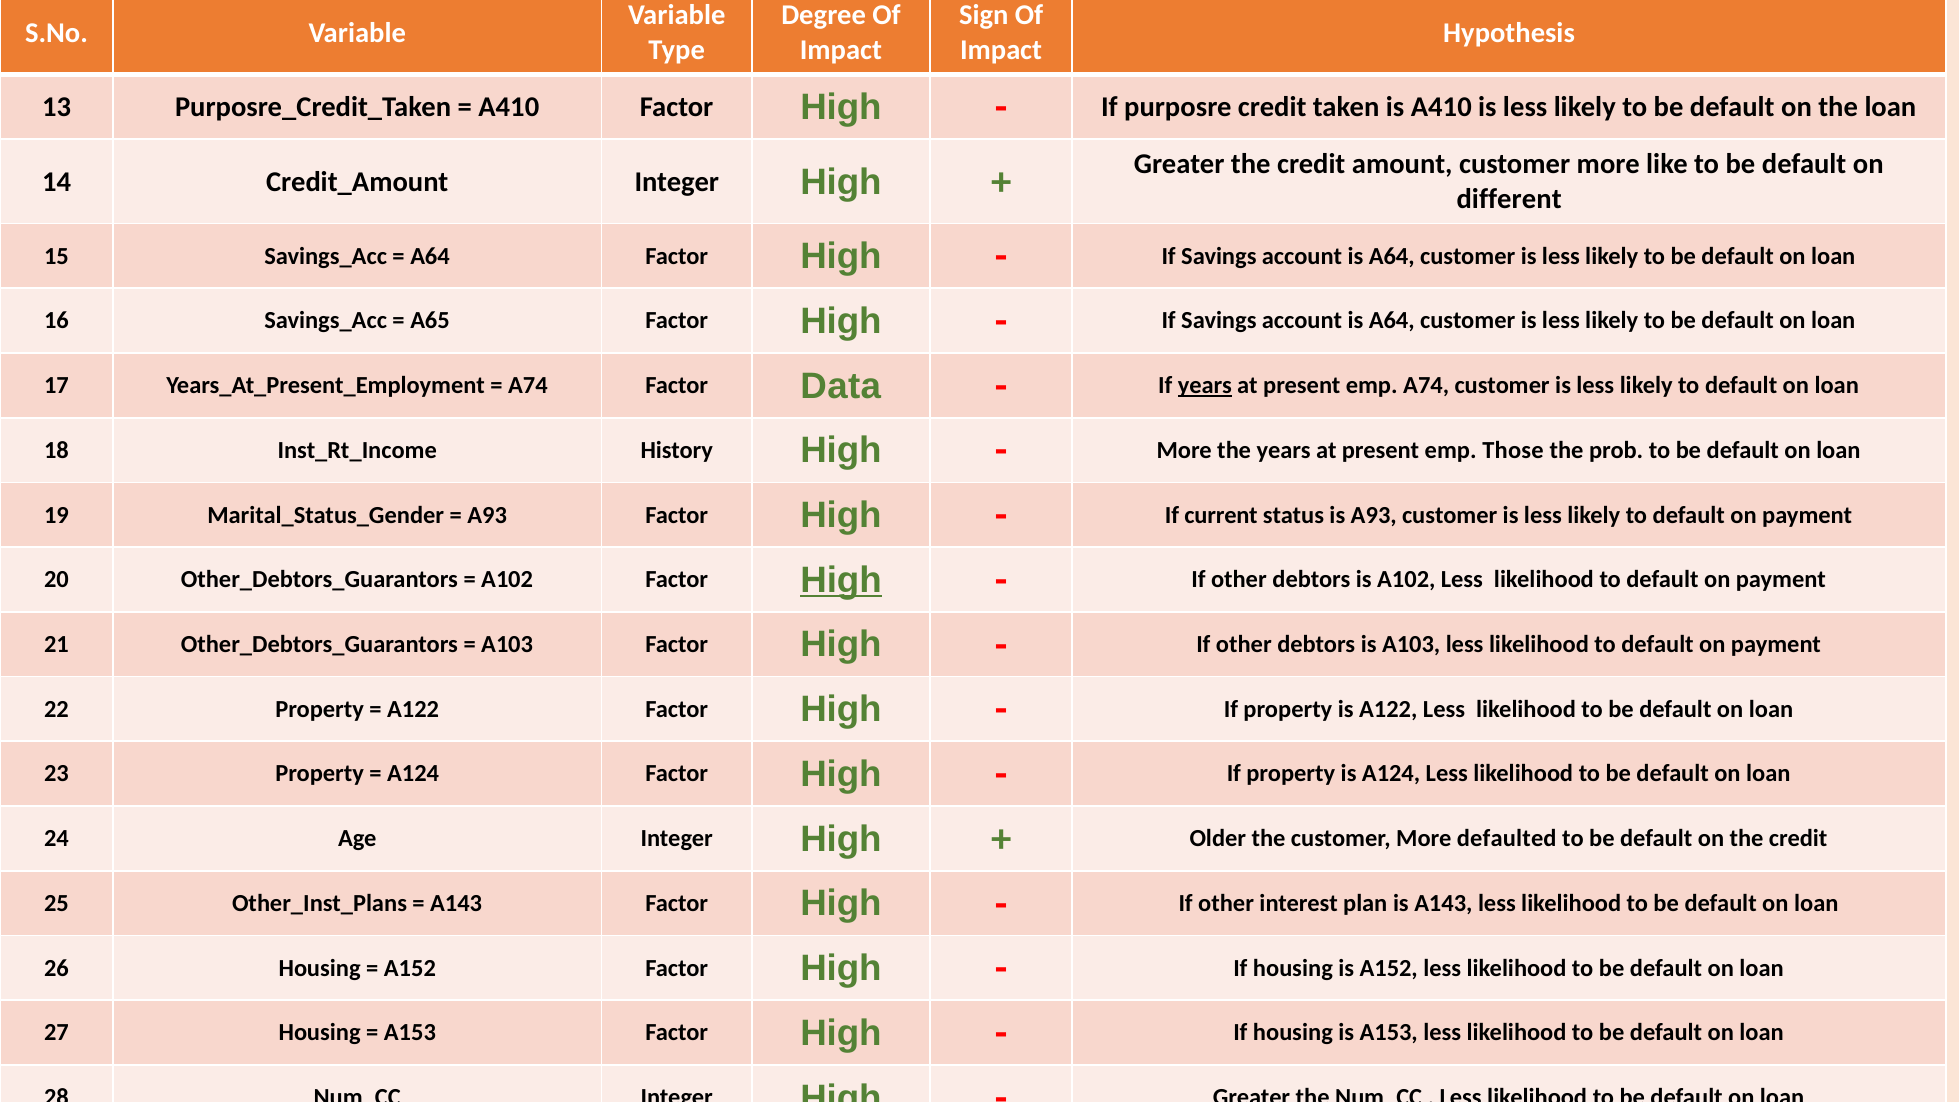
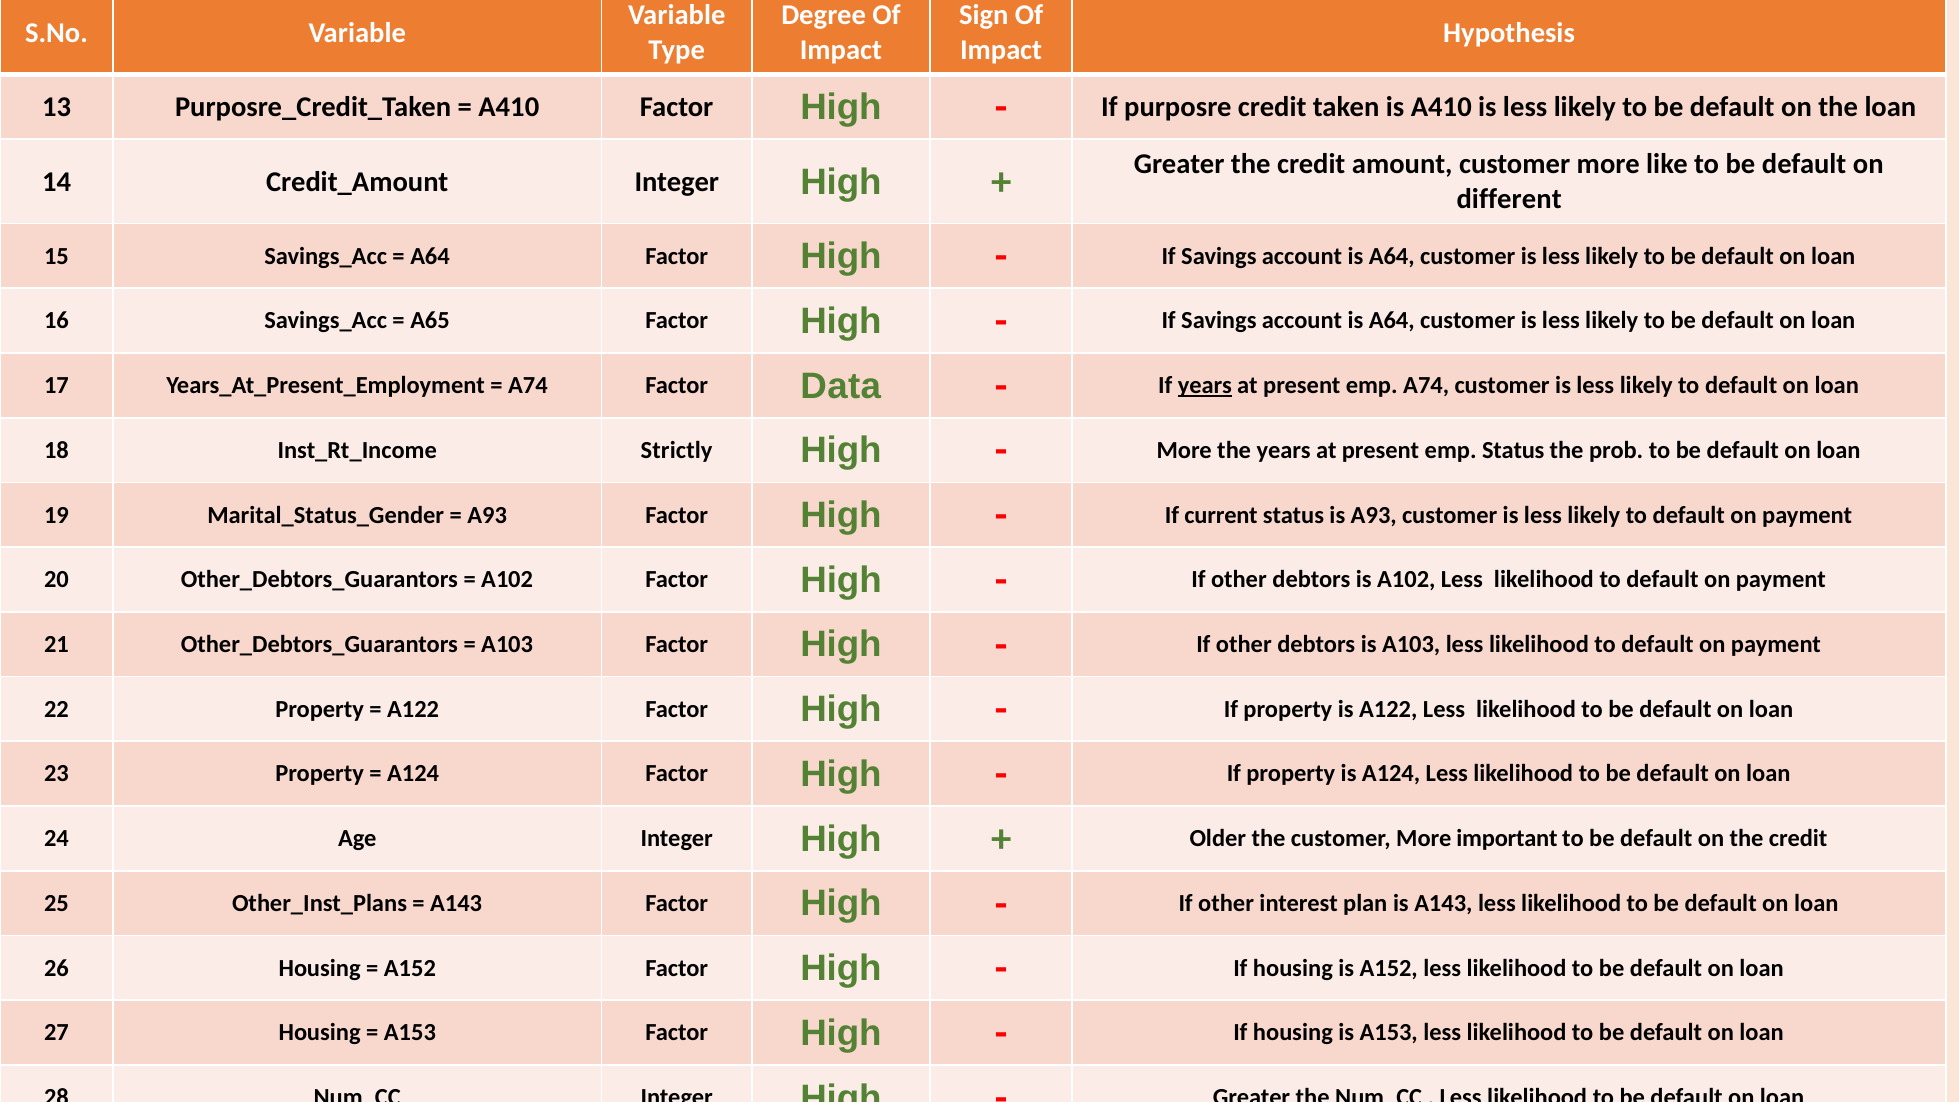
History: History -> Strictly (677, 450)
emp Those: Those -> Status (1513, 450)
High underline: present -> none (841, 580)
defaulted: defaulted -> important (1507, 839)
